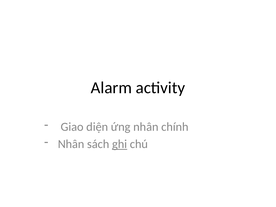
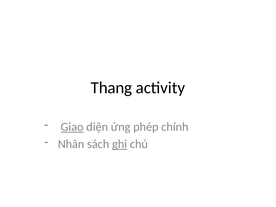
Alarm: Alarm -> Thang (111, 88)
Giao underline: none -> present (72, 127)
ứng nhân: nhân -> phép (146, 127)
